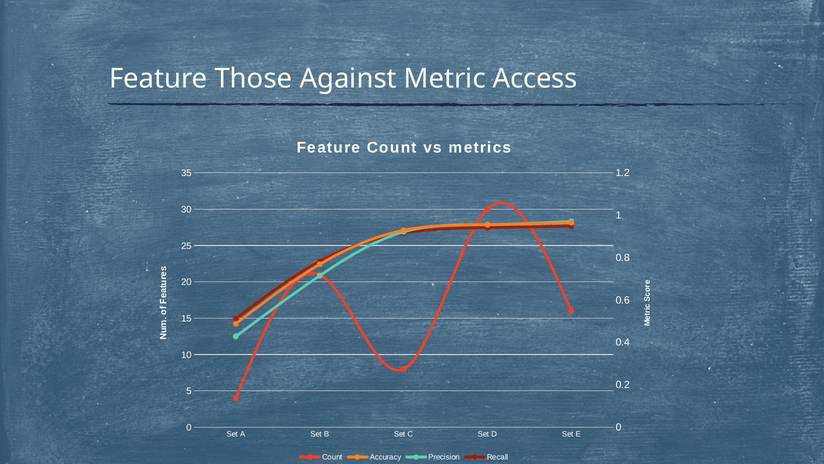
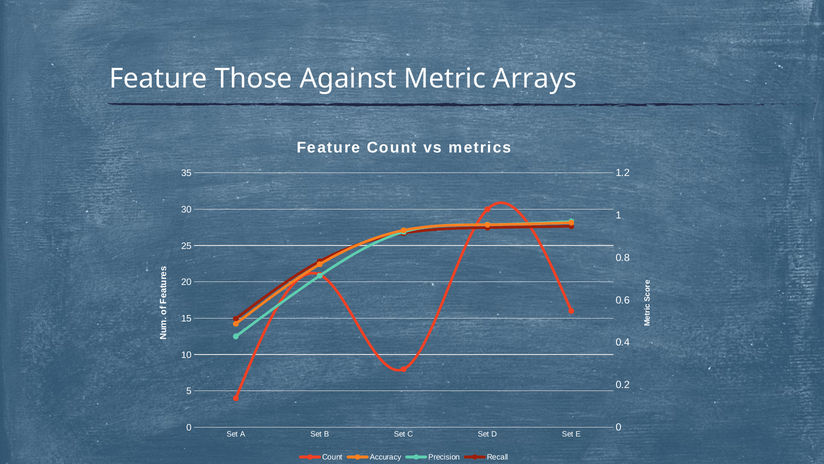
Access: Access -> Arrays (535, 79)
